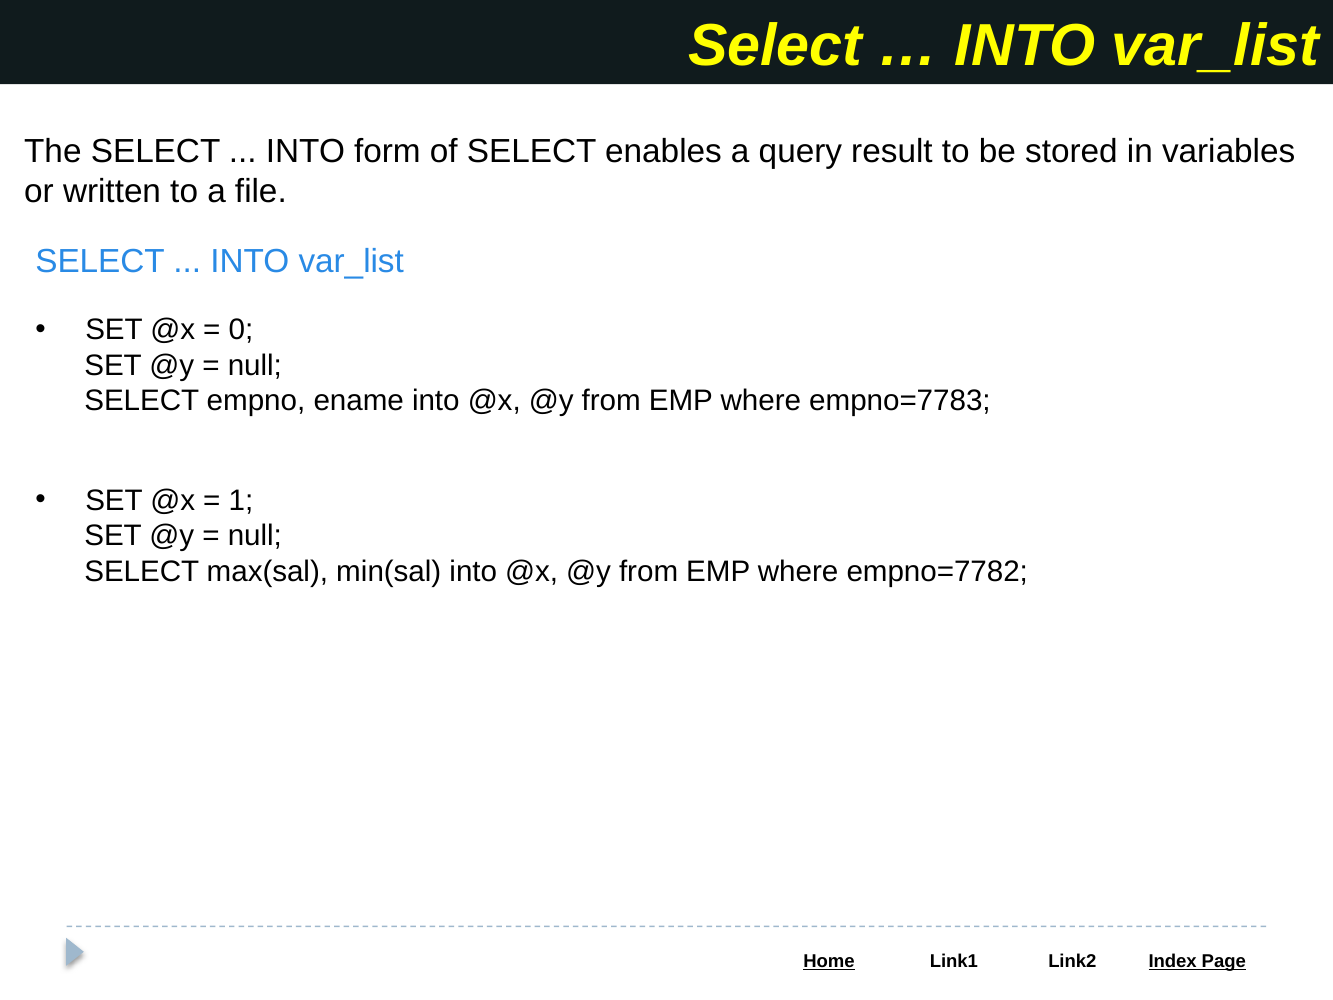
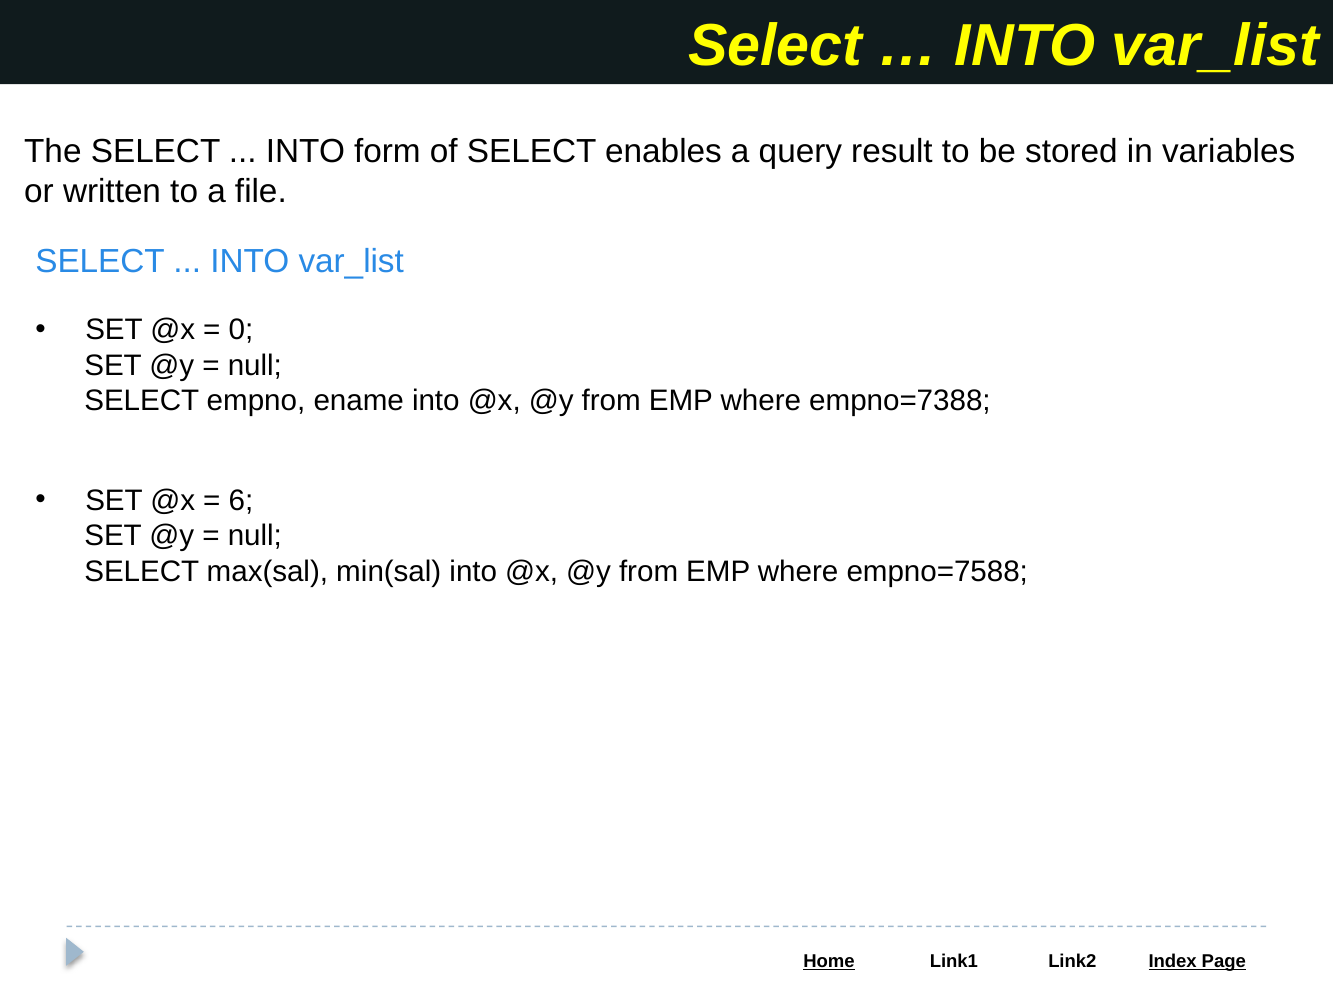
empno=7783: empno=7783 -> empno=7388 (900, 401)
1: 1 -> 6 (241, 500)
empno=7782: empno=7782 -> empno=7588 (937, 571)
